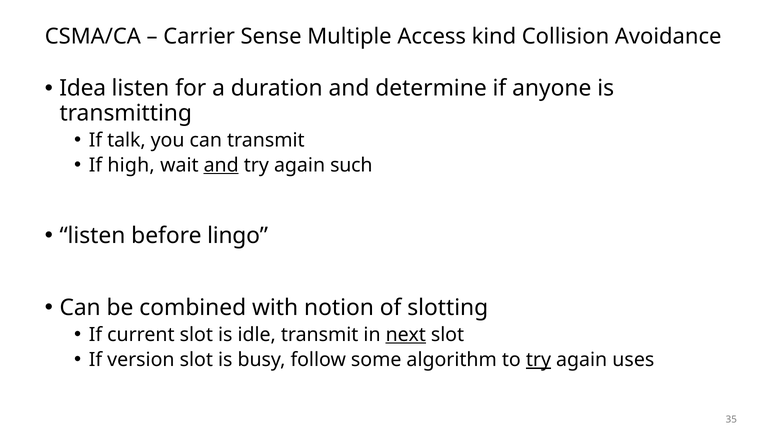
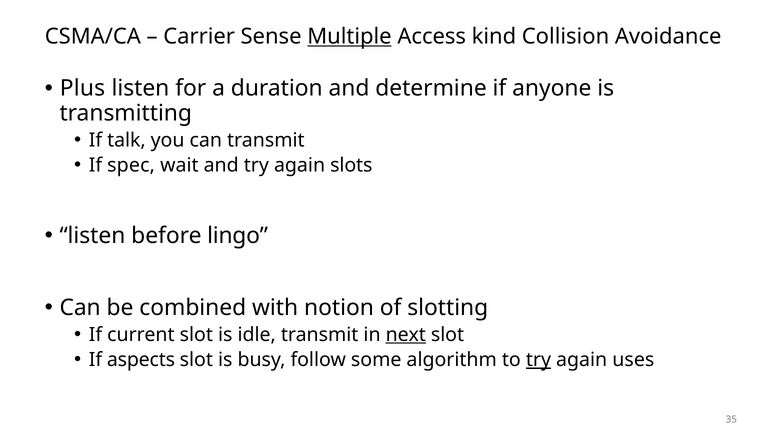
Multiple underline: none -> present (349, 37)
Idea: Idea -> Plus (82, 88)
high: high -> spec (131, 165)
and underline: present -> none (221, 165)
such: such -> slots (351, 165)
version: version -> aspects (141, 360)
